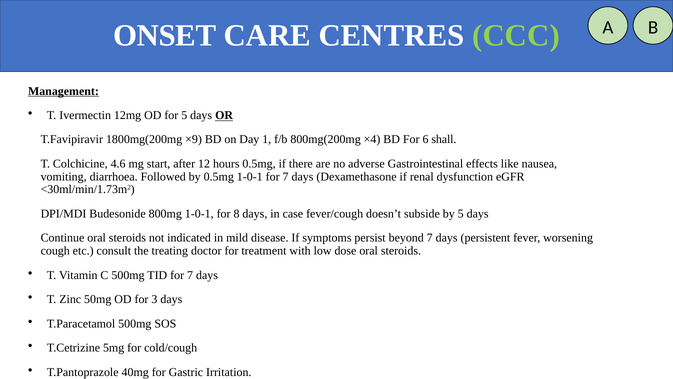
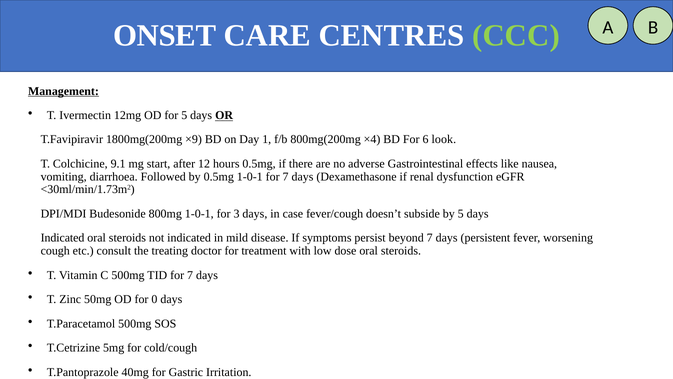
shall: shall -> look (444, 139)
4.6: 4.6 -> 9.1 (118, 164)
8: 8 -> 3 (237, 214)
Continue: Continue -> Indicated (63, 238)
3: 3 -> 0 (154, 299)
